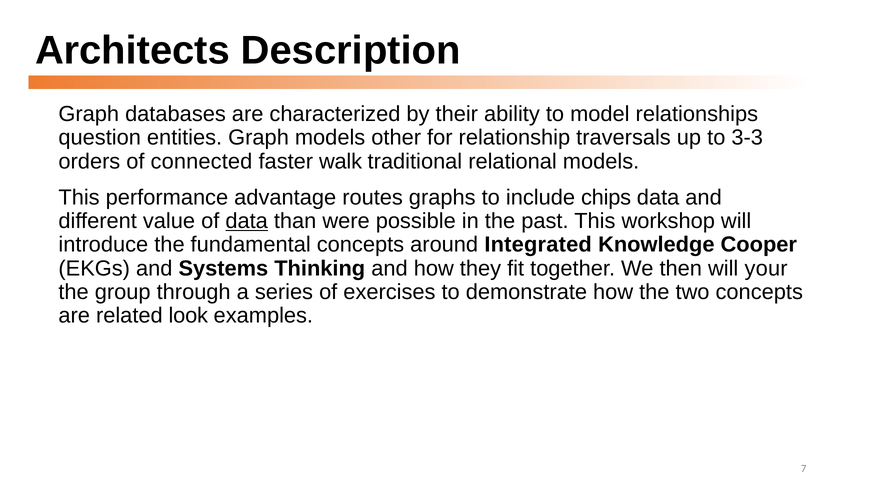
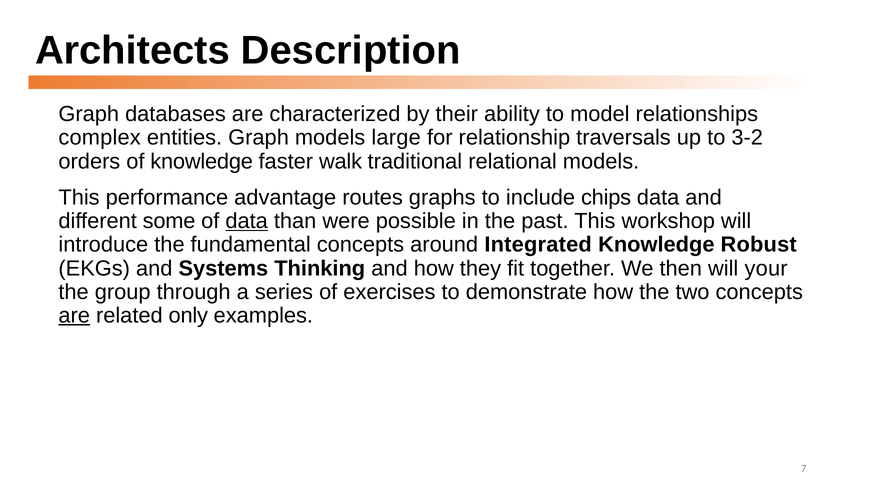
question: question -> complex (100, 138)
other: other -> large (396, 138)
3-3: 3-3 -> 3-2 (747, 138)
of connected: connected -> knowledge (202, 161)
value: value -> some (169, 221)
Cooper: Cooper -> Robust (759, 245)
are underline: none -> present (74, 315)
look: look -> only (188, 315)
